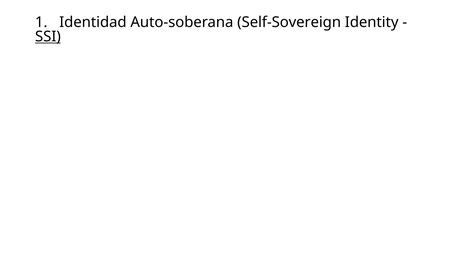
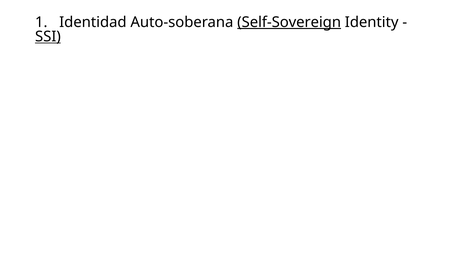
Self-Sovereign underline: none -> present (289, 22)
